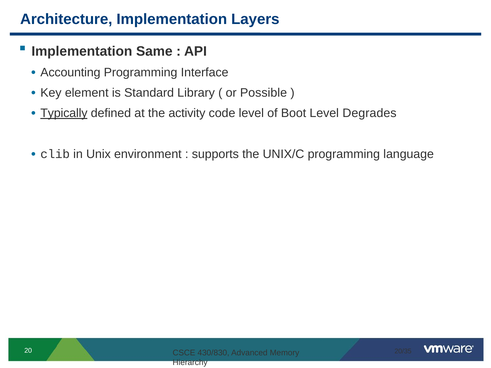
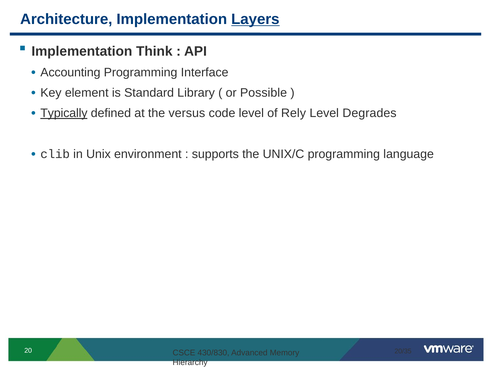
Layers underline: none -> present (255, 19)
Same: Same -> Think (154, 51)
activity: activity -> versus (187, 113)
Boot: Boot -> Rely (294, 113)
